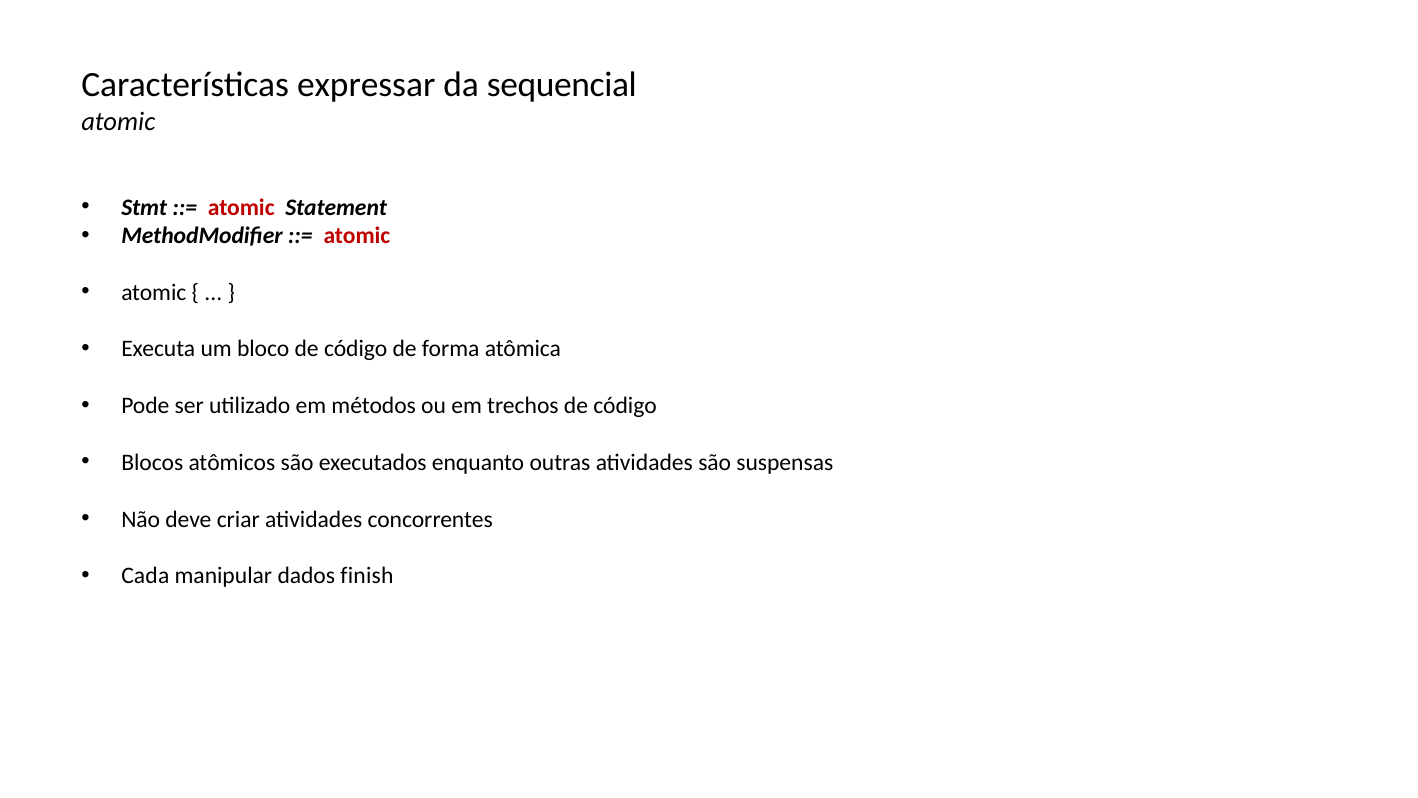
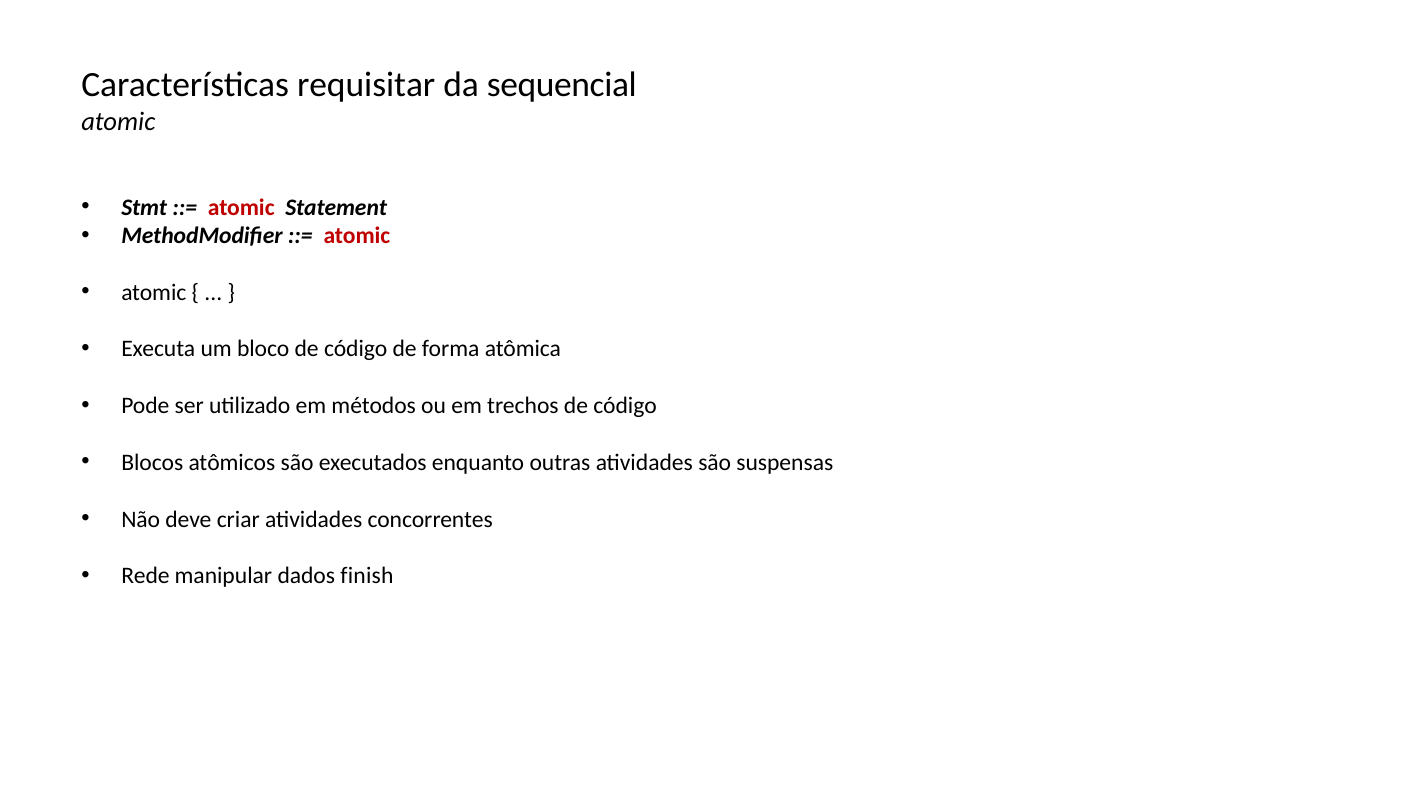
expressar: expressar -> requisitar (366, 85)
Cada: Cada -> Rede (145, 576)
